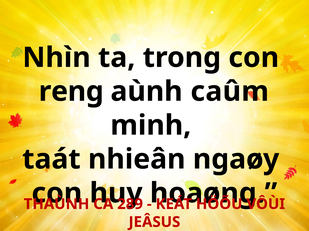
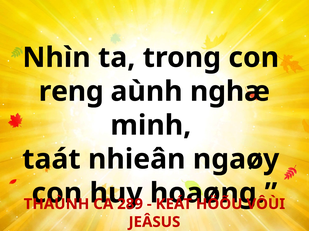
caûm: caûm -> nghæ (230, 92)
